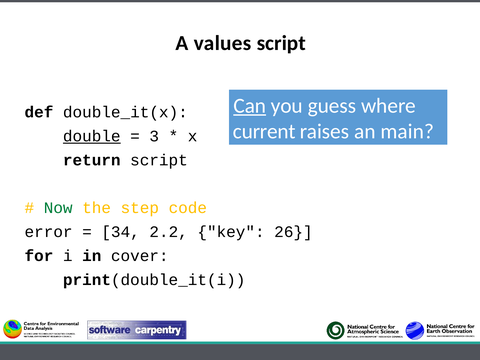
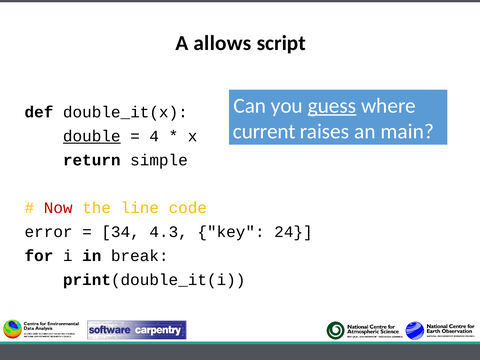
values: values -> allows (222, 43)
Can underline: present -> none (250, 106)
guess underline: none -> present (332, 106)
3: 3 -> 4 (154, 136)
return script: script -> simple (159, 160)
Now colour: green -> red (58, 208)
step: step -> line (140, 208)
2.2: 2.2 -> 4.3 (169, 232)
26: 26 -> 24 (293, 232)
cover: cover -> break (140, 256)
